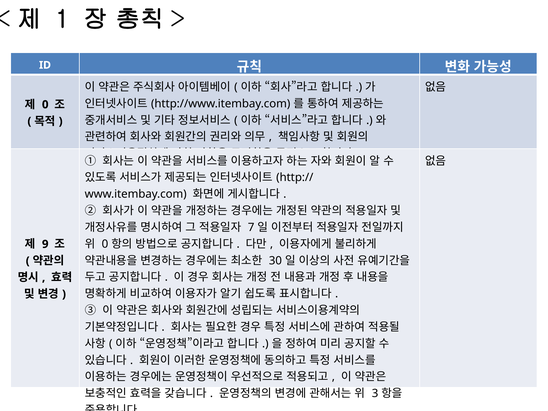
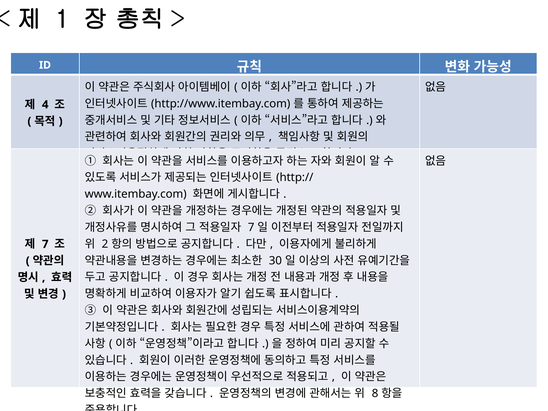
0: 0 -> 4 (45, 105)
0: 0 -> 2 (105, 244)
9: 9 -> 7 (45, 244)
3: 3 -> 8 (375, 394)
